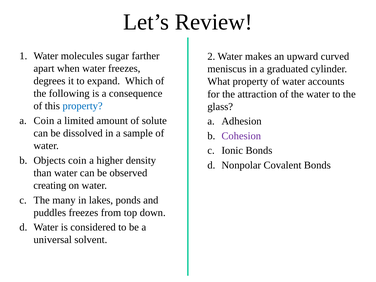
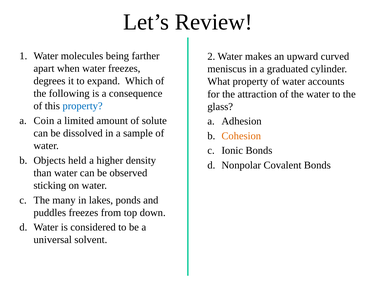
sugar: sugar -> being (117, 56)
Cohesion colour: purple -> orange (241, 136)
Objects coin: coin -> held (77, 160)
creating: creating -> sticking (50, 185)
